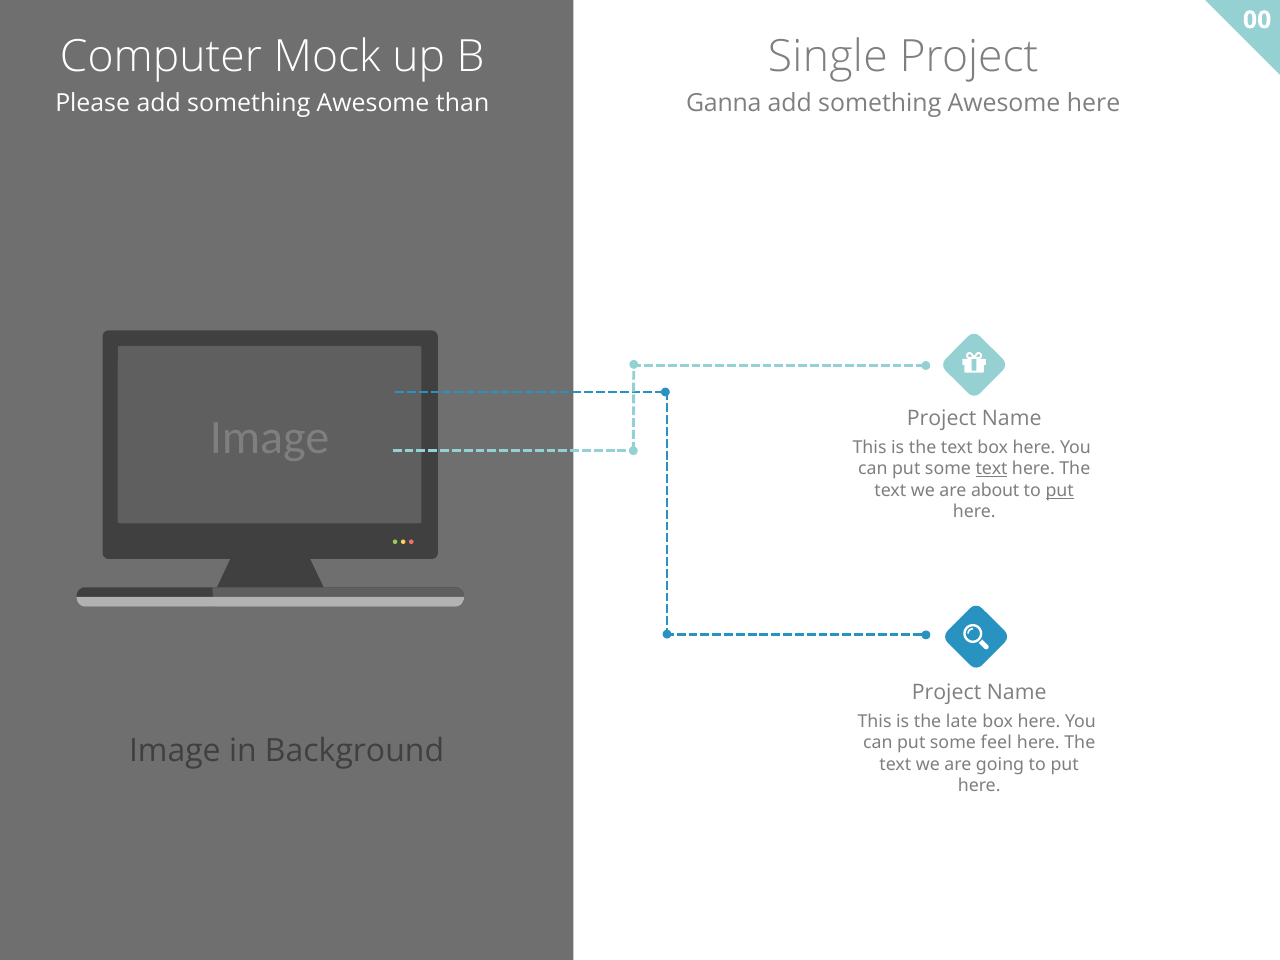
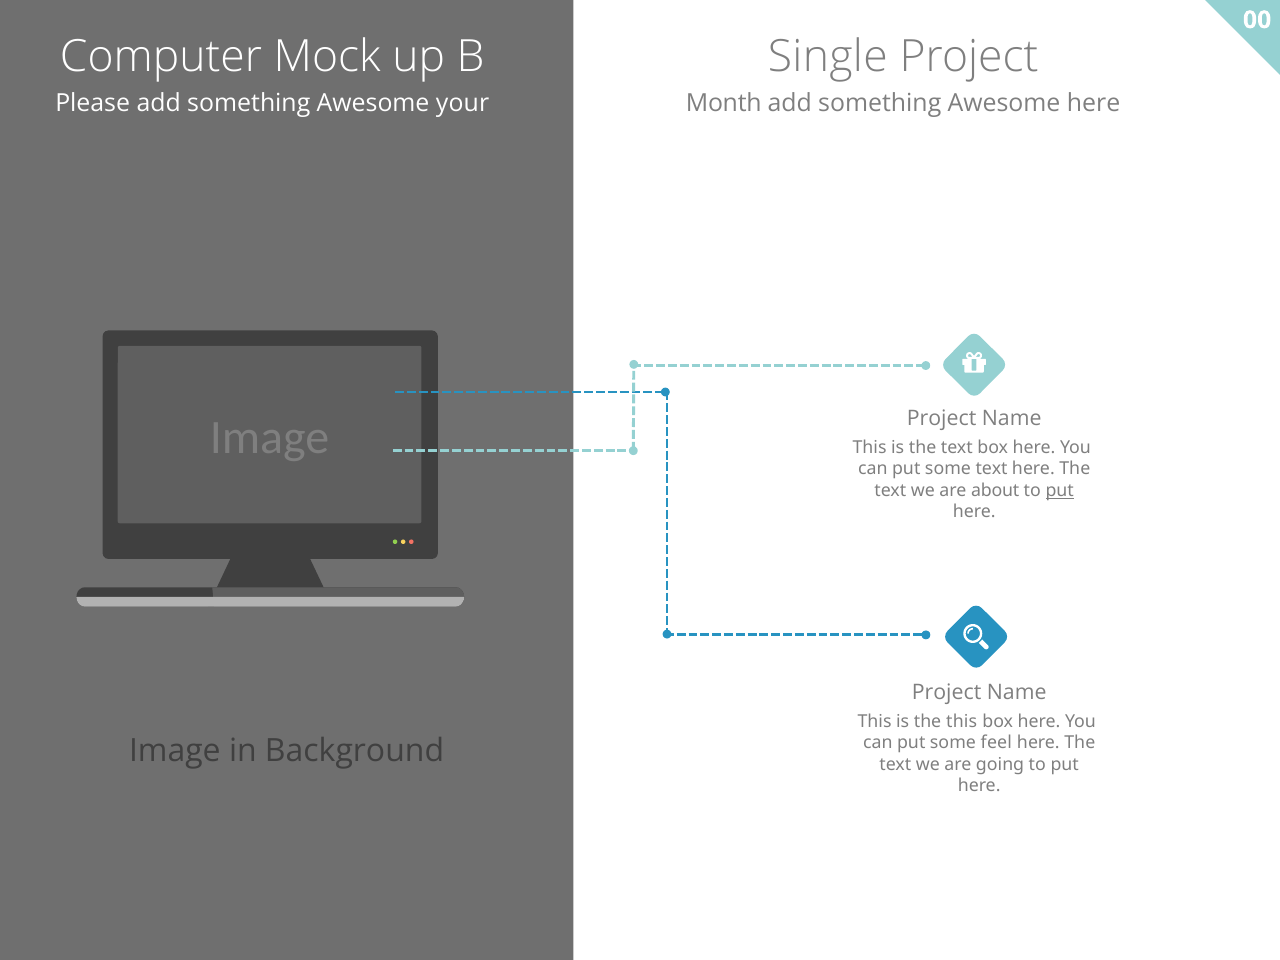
than: than -> your (463, 104)
Ganna: Ganna -> Month (724, 104)
text underline: present -> none (992, 469)
the late: late -> this (962, 722)
